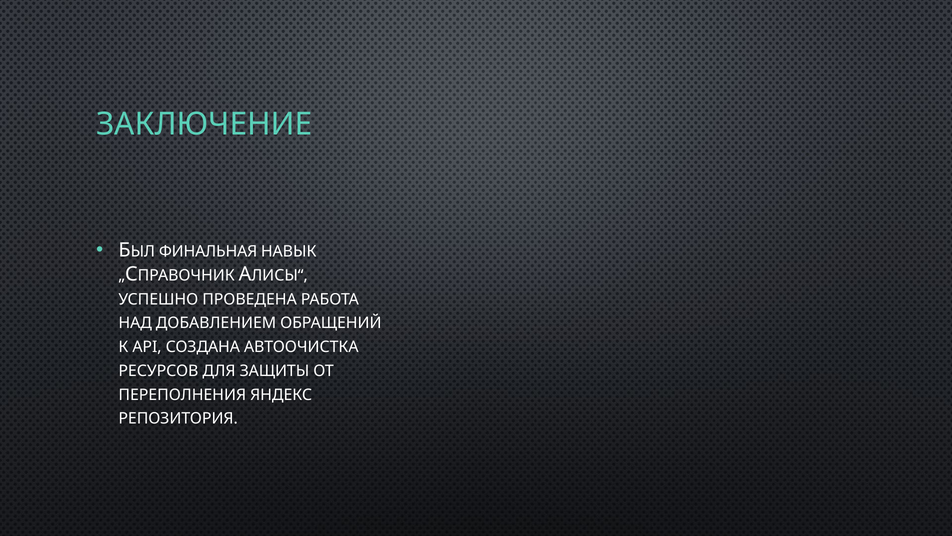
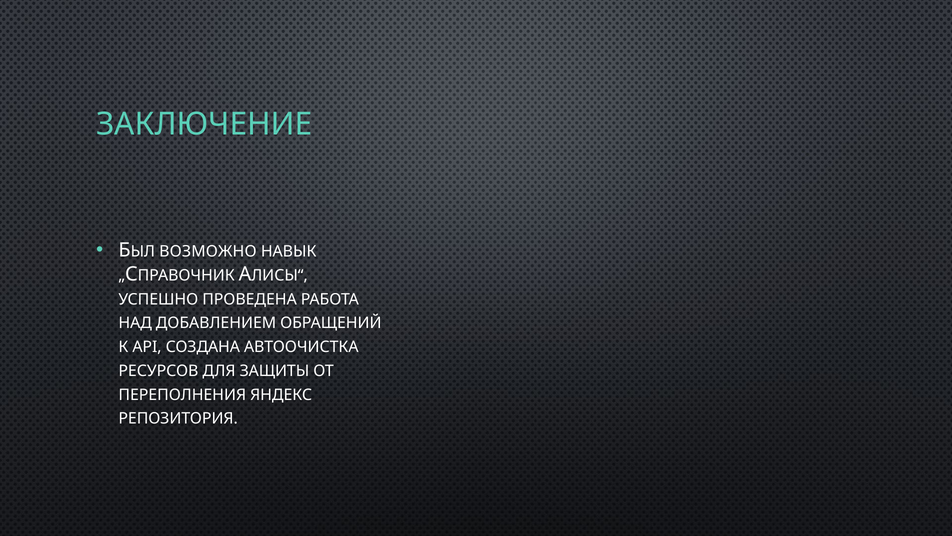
ФИНАЛЬНАЯ: ФИНАЛЬНАЯ -> ВОЗМОЖНО (208, 251)
